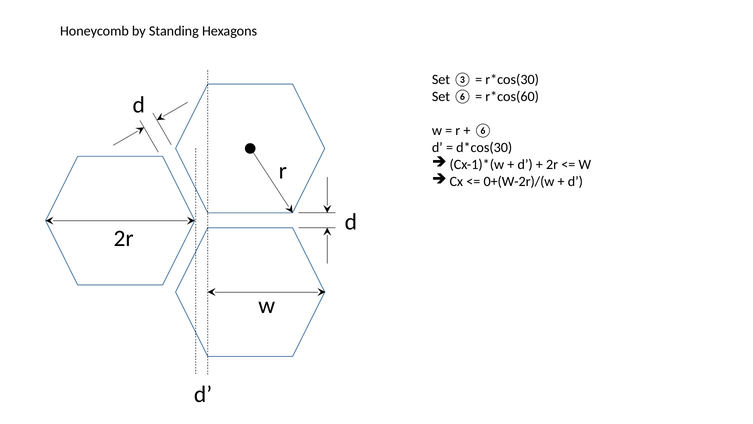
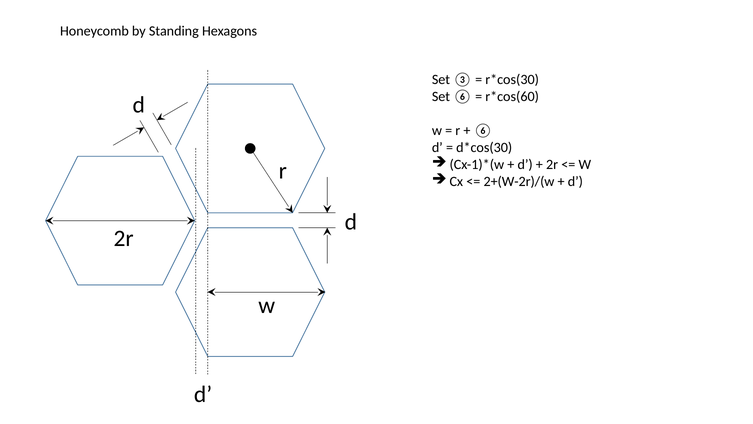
0+(W-2r)/(w: 0+(W-2r)/(w -> 2+(W-2r)/(w (519, 181)
